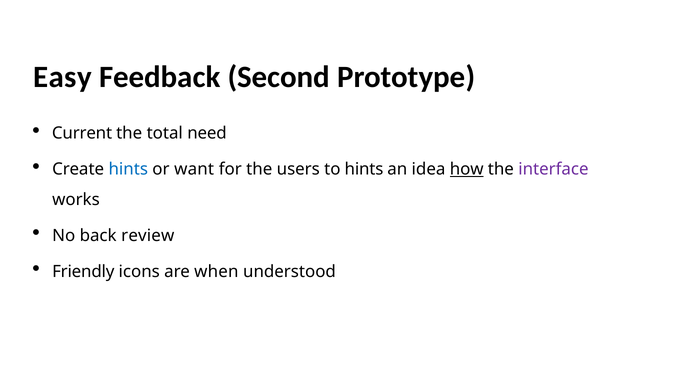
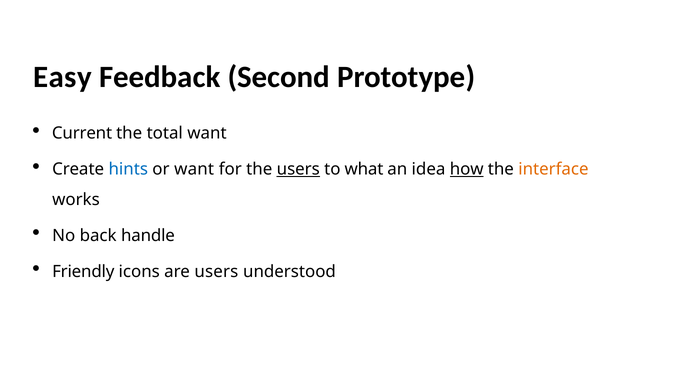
total need: need -> want (207, 133)
users underline: none -> present (298, 169)
to hints: hints -> what (364, 169)
interface colour: purple -> orange (553, 169)
review: review -> handle (148, 236)
are when: when -> users (216, 272)
